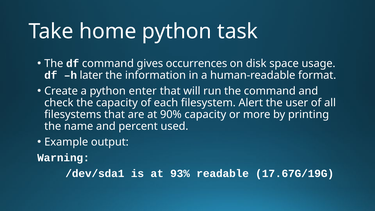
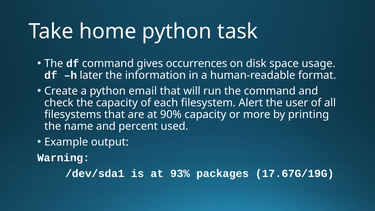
enter: enter -> email (143, 91)
readable: readable -> packages (223, 173)
